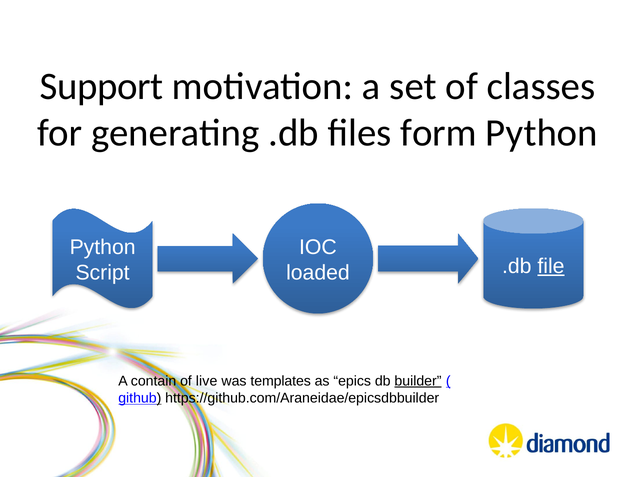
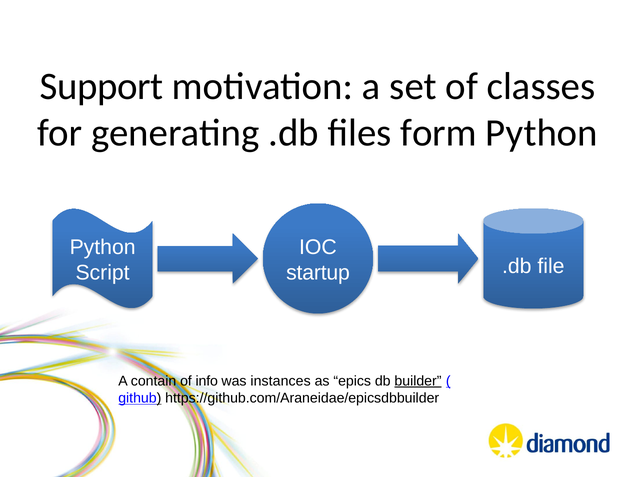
file underline: present -> none (551, 266)
loaded: loaded -> startup (318, 273)
live: live -> info (207, 381)
templates: templates -> instances (281, 381)
